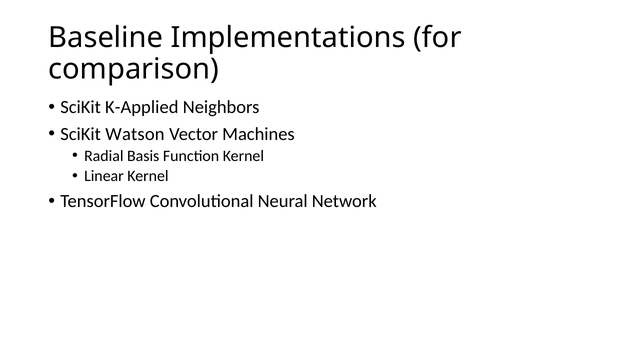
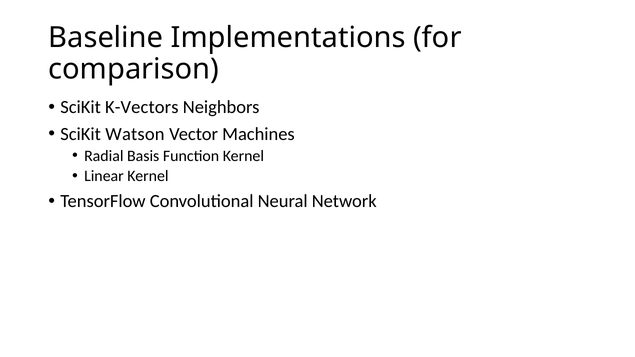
K-Applied: K-Applied -> K-Vectors (142, 107)
